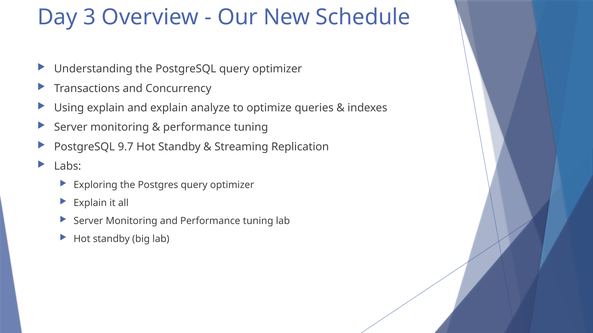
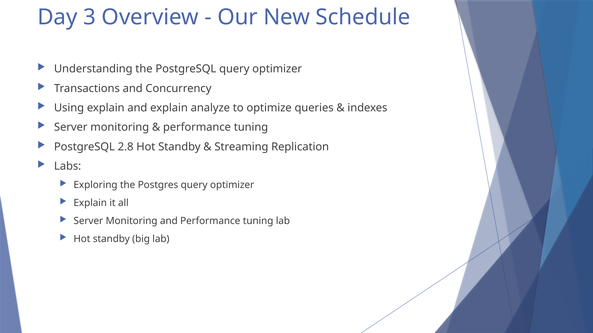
9.7: 9.7 -> 2.8 (126, 147)
